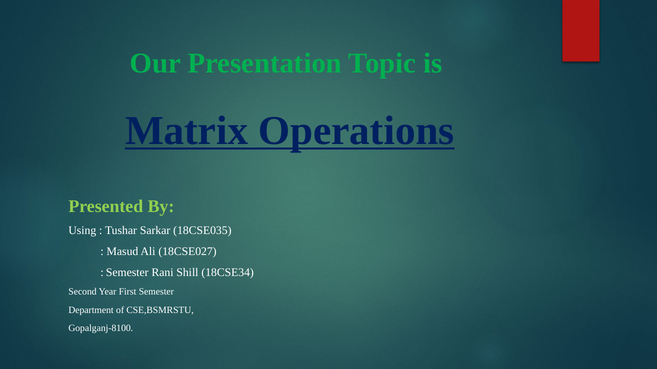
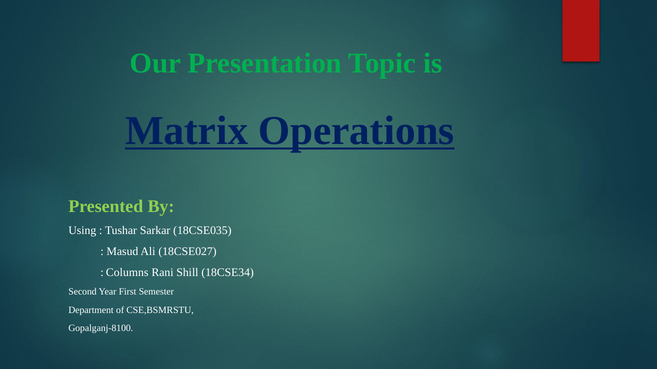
Semester: Semester -> Columns (127, 273)
